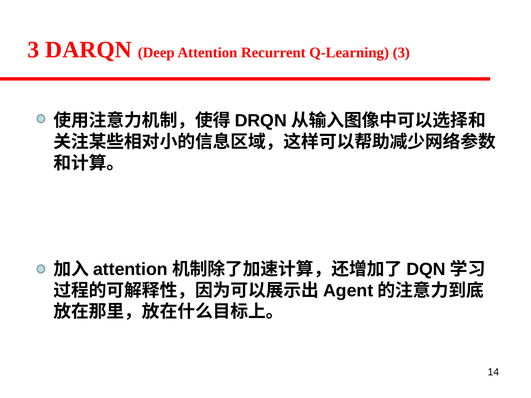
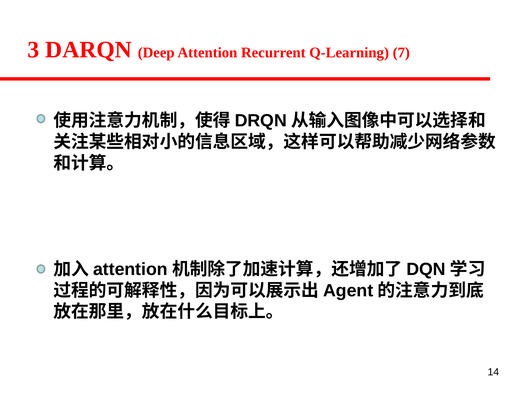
Q-Learning 3: 3 -> 7 (401, 53)
